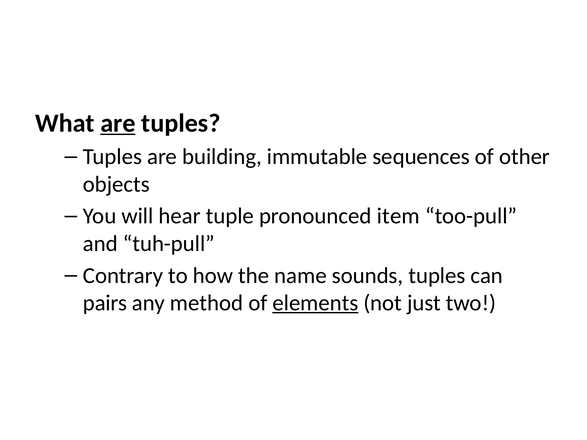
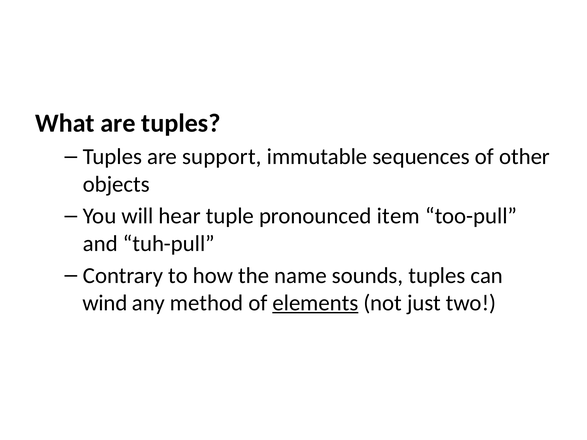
are underline: present -> none (118, 123)
building: building -> support (222, 157)
pairs: pairs -> wind (105, 303)
